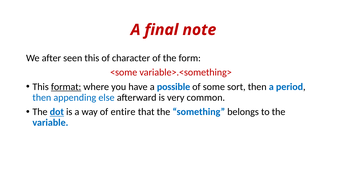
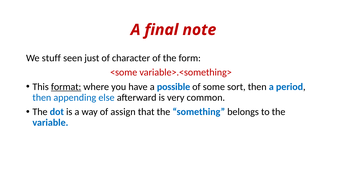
after: after -> stuff (51, 58)
seen this: this -> just (92, 58)
dot underline: present -> none (57, 112)
entire: entire -> assign (123, 112)
